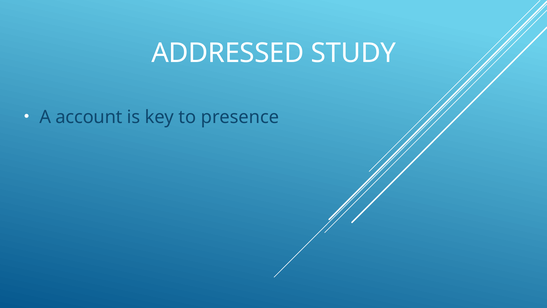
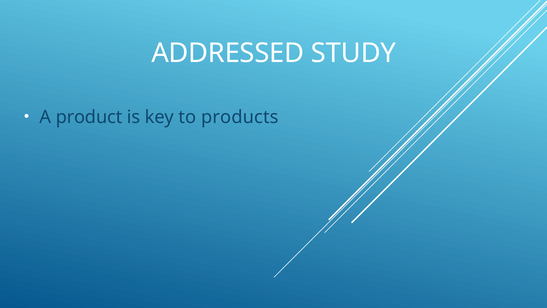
account: account -> product (89, 117)
presence: presence -> products (240, 117)
